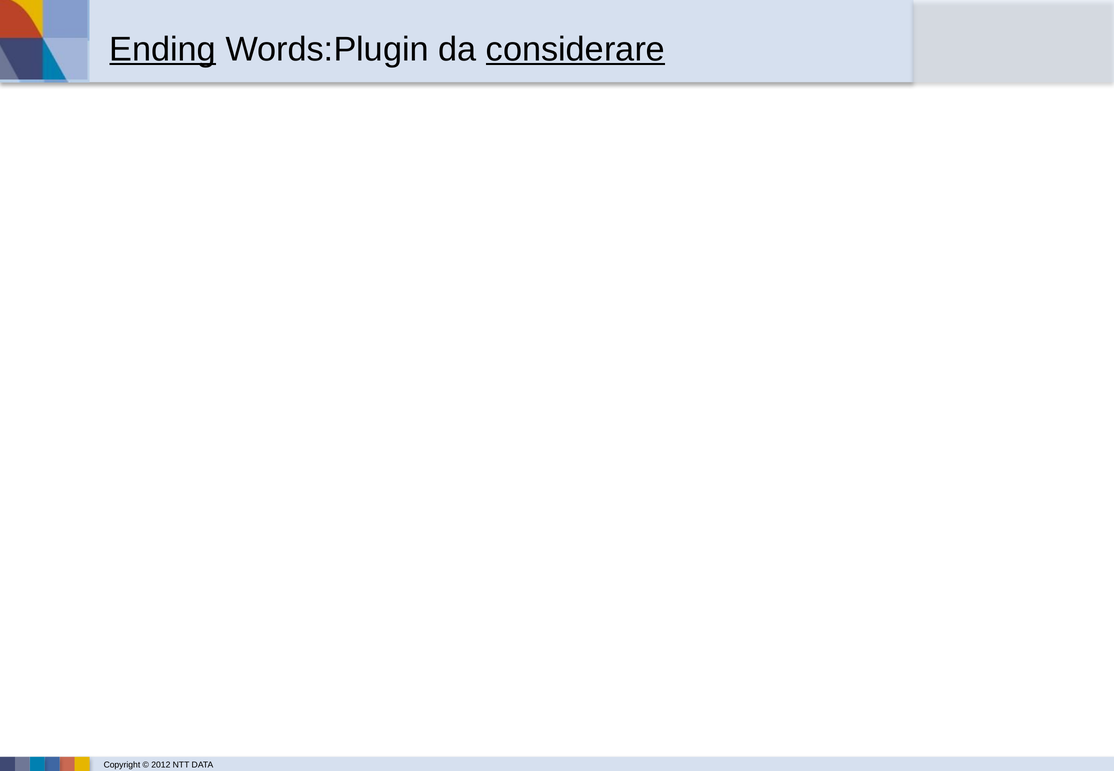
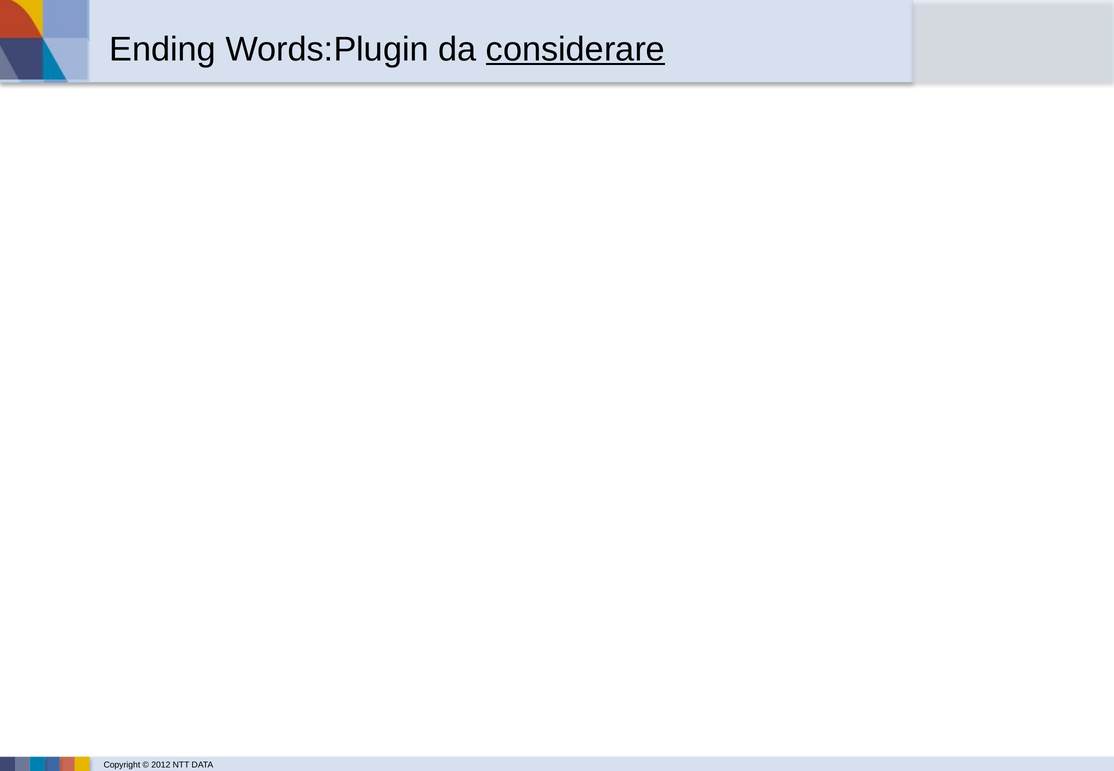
Ending underline: present -> none (163, 49)
